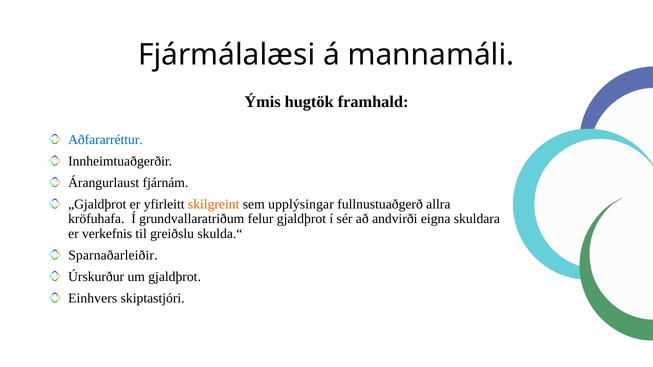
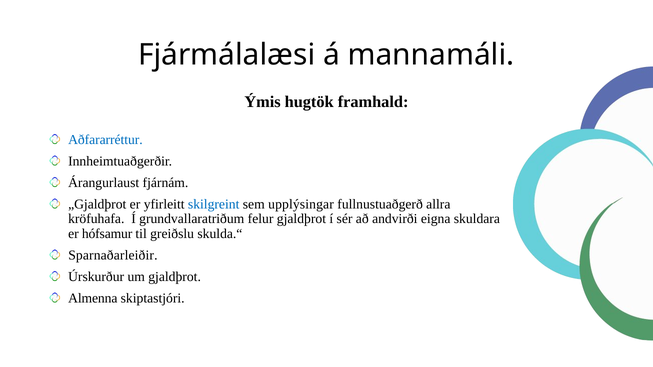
skilgreint colour: orange -> blue (214, 204)
verkefnis: verkefnis -> hófsamur (107, 234)
Einhvers: Einhvers -> Almenna (93, 298)
